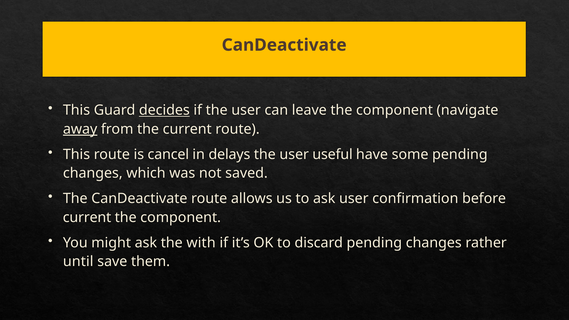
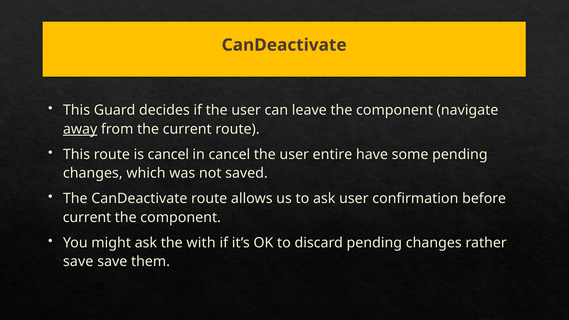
decides underline: present -> none (164, 110)
in delays: delays -> cancel (229, 154)
useful: useful -> entire (332, 154)
until: until -> save (78, 262)
